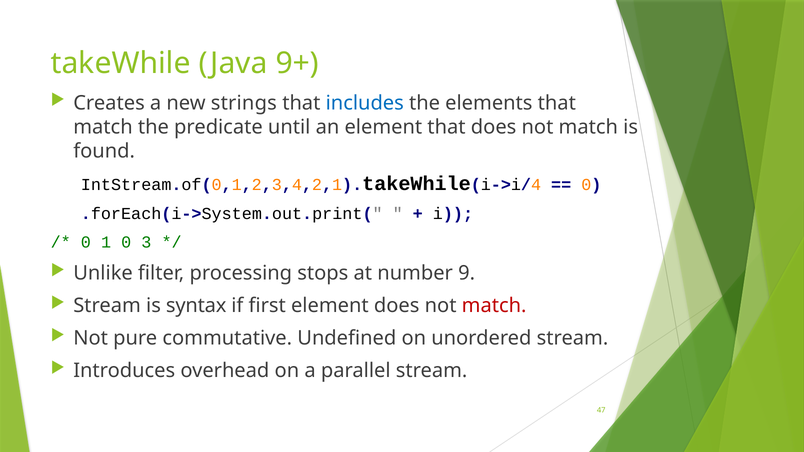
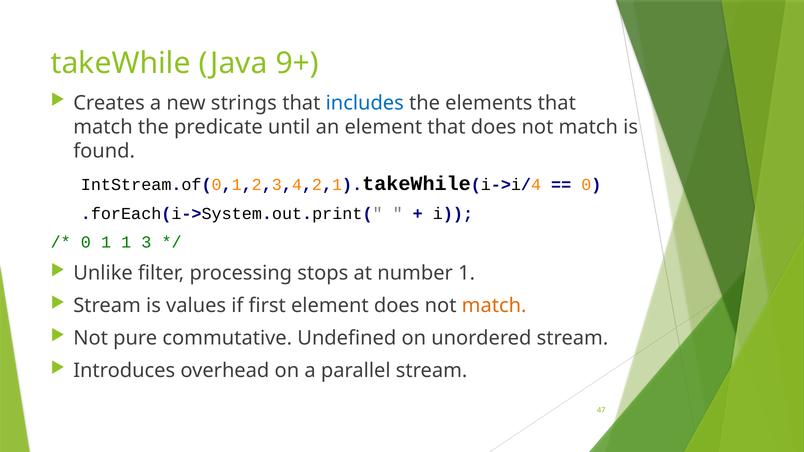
1 0: 0 -> 1 (126, 243)
number 9: 9 -> 1 (467, 273)
syntax: syntax -> values (196, 306)
match colour: red -> orange (494, 306)
